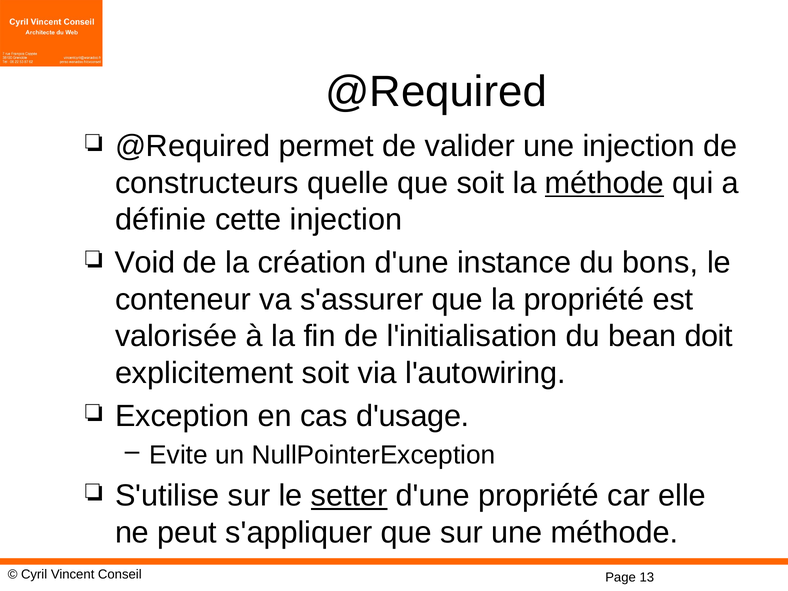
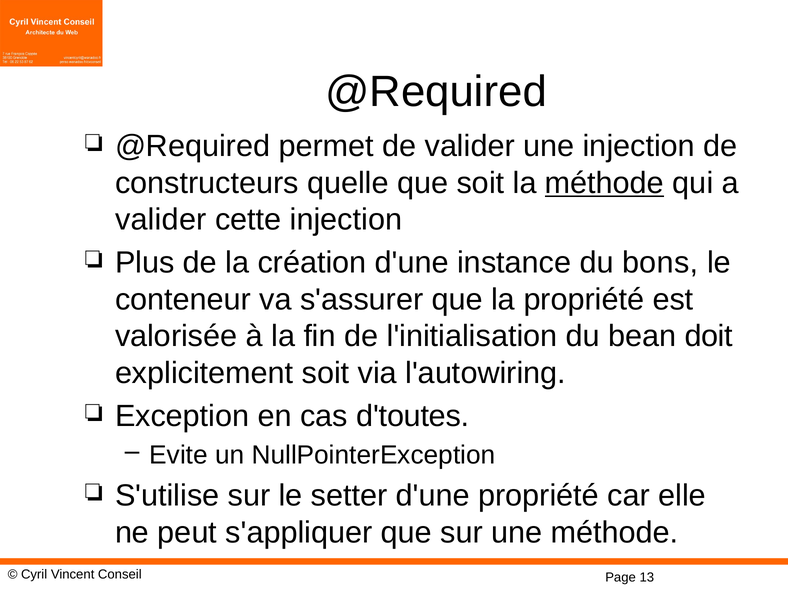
définie: définie -> valider (161, 220)
Void: Void -> Plus (145, 263)
d'usage: d'usage -> d'toutes (413, 416)
setter underline: present -> none (349, 496)
